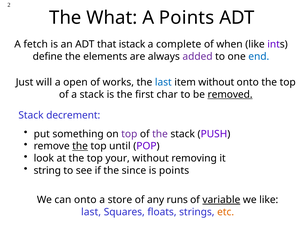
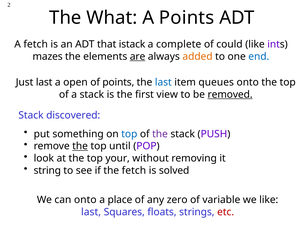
when: when -> could (229, 44)
define: define -> mazes (48, 56)
are underline: none -> present (138, 56)
added colour: purple -> orange (198, 56)
Just will: will -> last (44, 82)
of works: works -> points (118, 82)
item without: without -> queues (216, 82)
char: char -> view (167, 94)
decrement: decrement -> discovered (73, 115)
top colour: purple -> blue (129, 134)
the since: since -> fetch (134, 170)
is points: points -> solved (174, 170)
store: store -> place (120, 200)
runs: runs -> zero (177, 200)
variable underline: present -> none (221, 200)
etc colour: orange -> red (226, 212)
